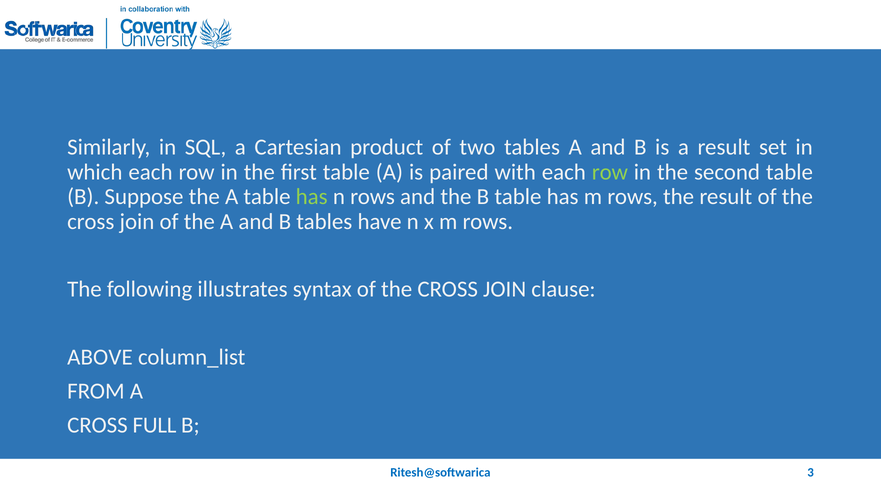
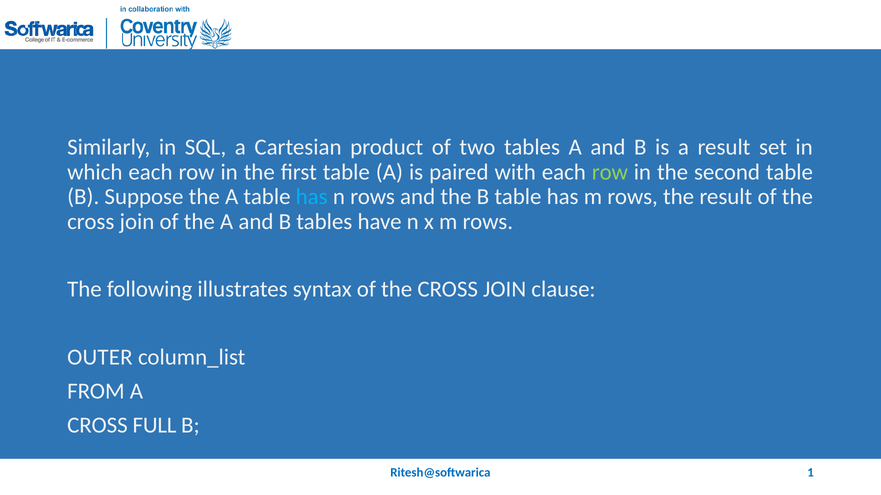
has colour: light green -> light blue (312, 197)
ABOVE: ABOVE -> OUTER (100, 358)
3: 3 -> 1 (811, 473)
